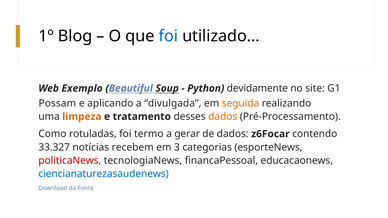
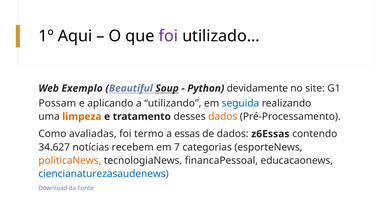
Blog: Blog -> Aqui (75, 36)
foi colour: blue -> purple (168, 36)
divulgada: divulgada -> utilizando (173, 103)
seguida colour: orange -> blue (241, 103)
rotuladas: rotuladas -> avaliadas (93, 134)
gerar: gerar -> essas (187, 134)
z6Focar: z6Focar -> z6Essas (270, 134)
33.327: 33.327 -> 34.627 (54, 147)
3: 3 -> 7 (177, 147)
politicaNews colour: red -> orange (70, 161)
